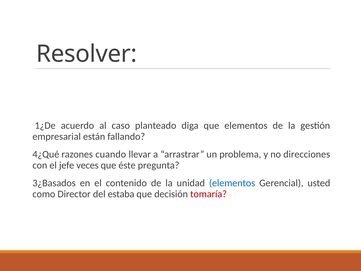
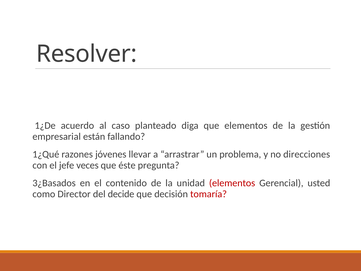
4¿Qué: 4¿Qué -> 1¿Qué (46, 154)
cuando: cuando -> jóvenes (111, 154)
elementos colour: blue -> red (232, 183)
estaba: estaba -> decide (121, 194)
